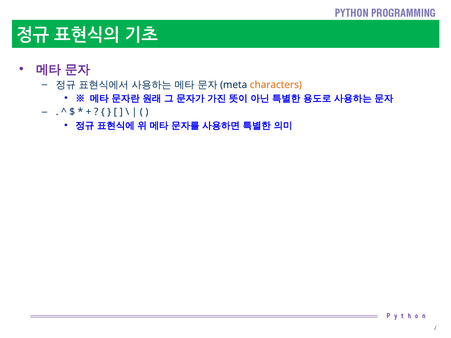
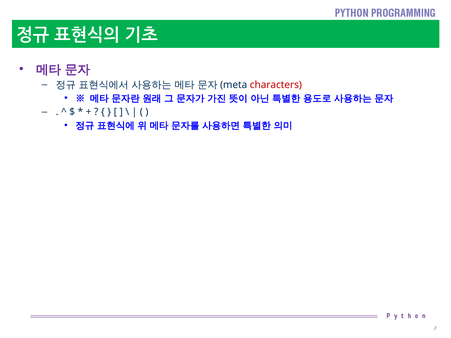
characters colour: orange -> red (276, 85)
